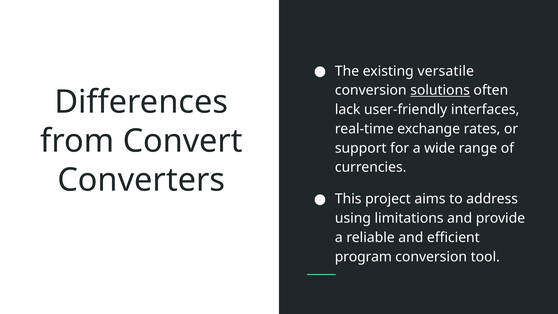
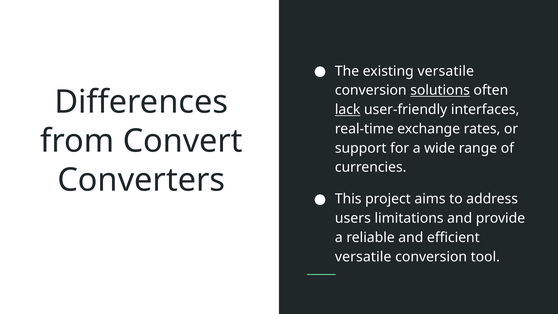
lack underline: none -> present (348, 110)
using: using -> users (353, 218)
program: program -> versatile (363, 257)
